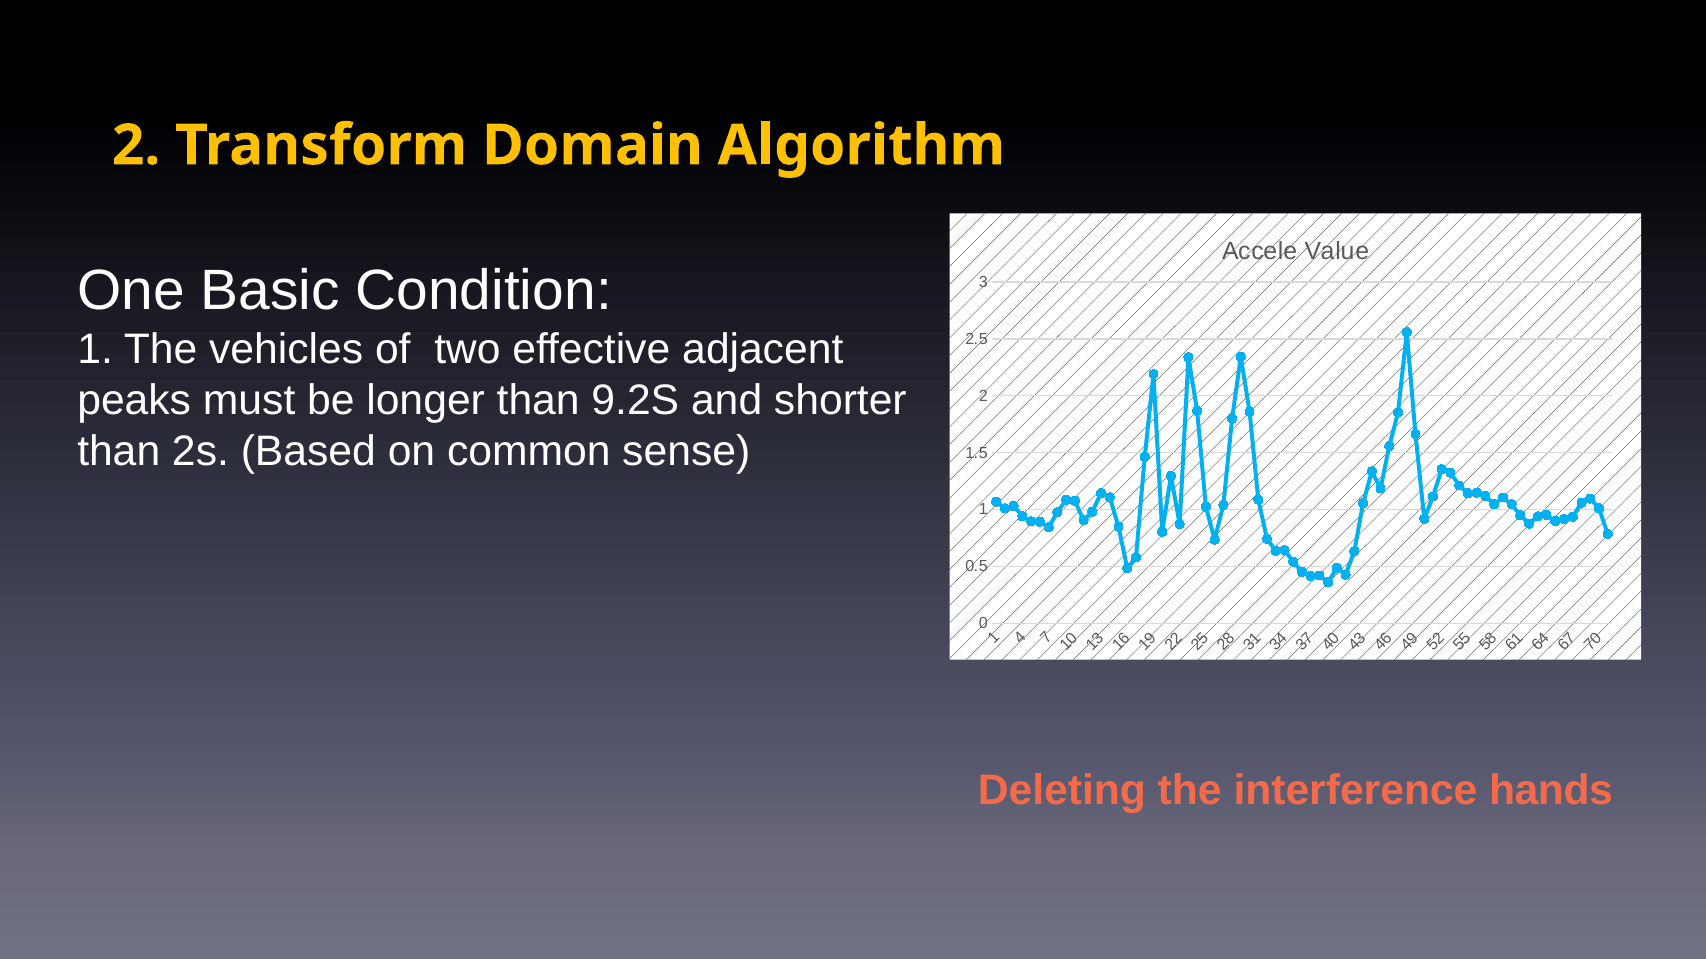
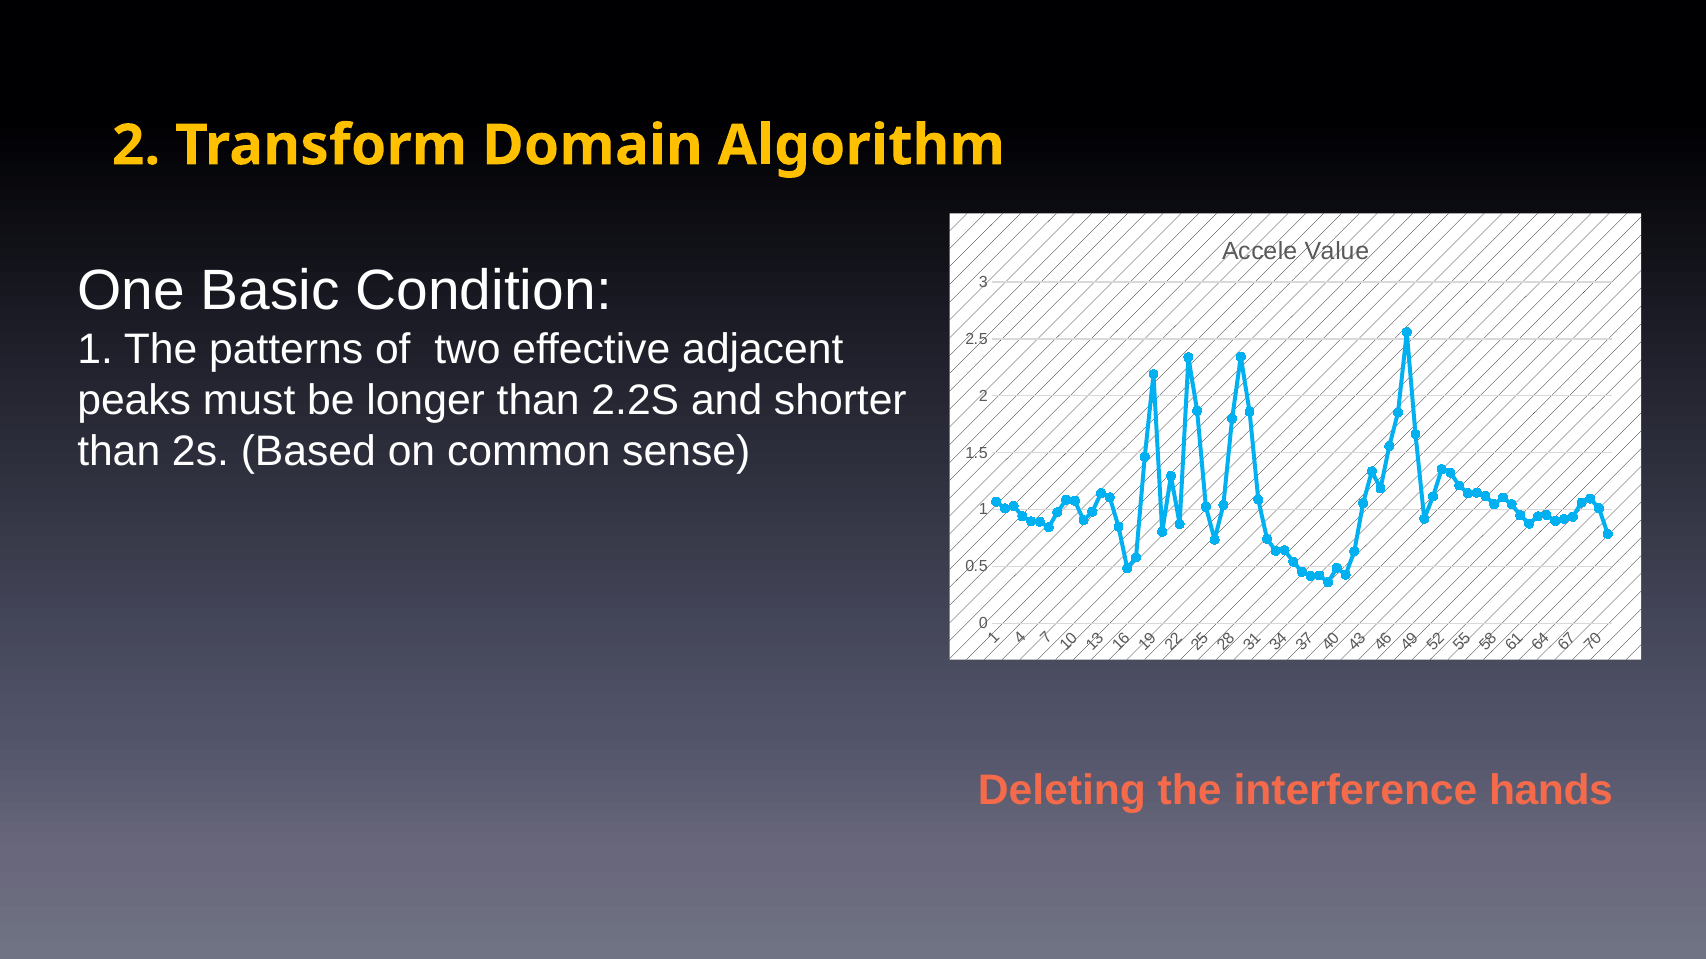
vehicles: vehicles -> patterns (286, 350)
9.2S: 9.2S -> 2.2S (635, 401)
